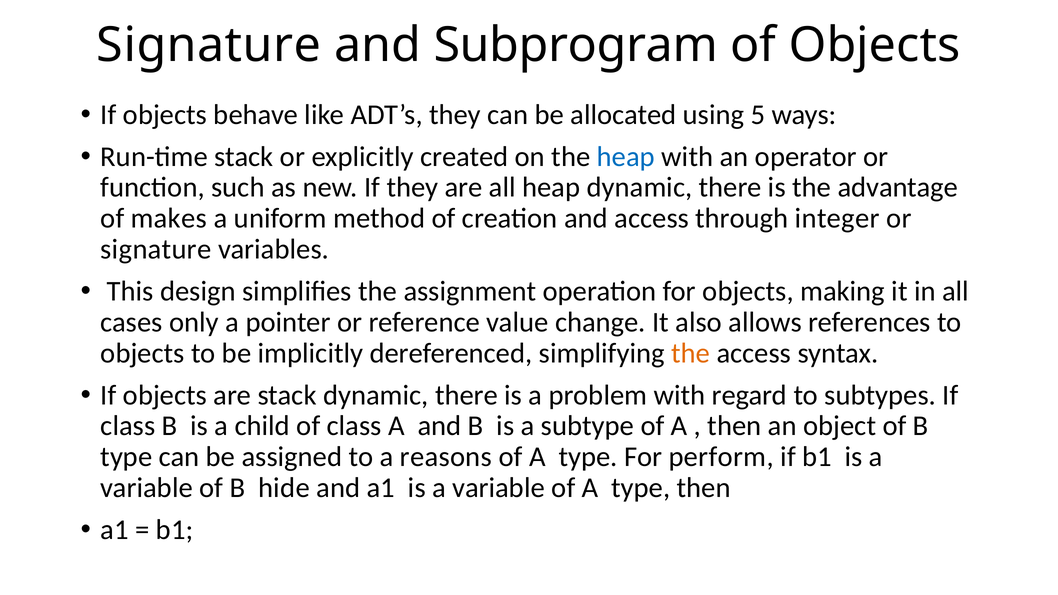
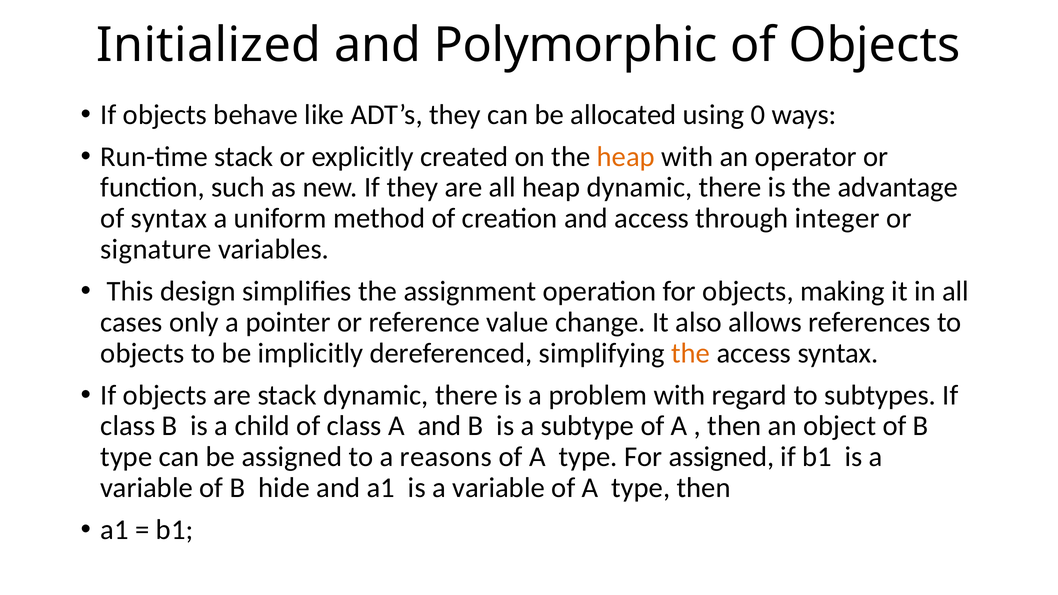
Signature: Signature -> Initialized (209, 45)
Subprogram: Subprogram -> Polymorphic (576, 45)
5: 5 -> 0 (758, 115)
heap colour: blue -> orange (626, 157)
of makes: makes -> syntax (169, 219)
For perform: perform -> assigned (721, 457)
